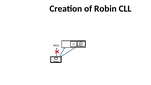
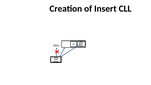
Robin: Robin -> Insert (105, 9)
